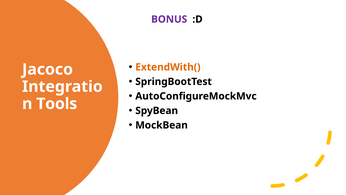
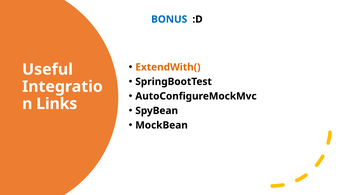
BONUS colour: purple -> blue (169, 19)
Jacoco: Jacoco -> Useful (48, 69)
Tools: Tools -> Links (57, 104)
